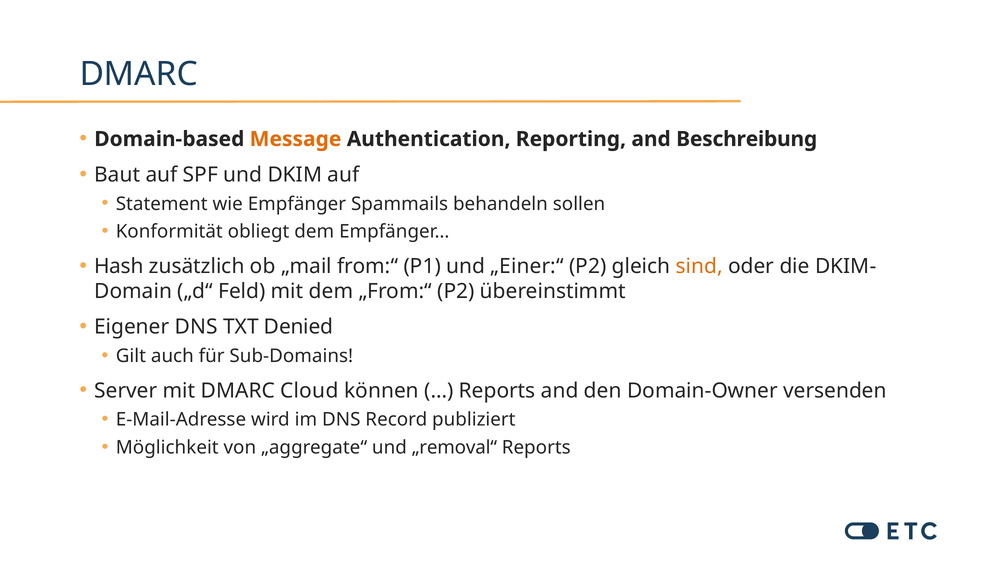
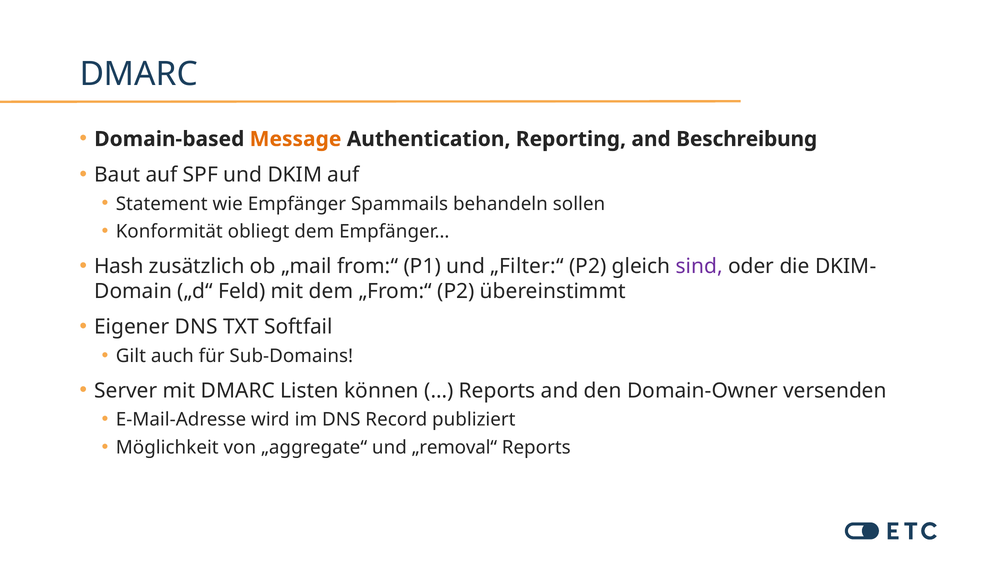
„Einer:“: „Einer:“ -> „Filter:“ (527, 266)
sind colour: orange -> purple (699, 266)
Denied: Denied -> Softfail (298, 327)
Cloud: Cloud -> Listen (310, 390)
